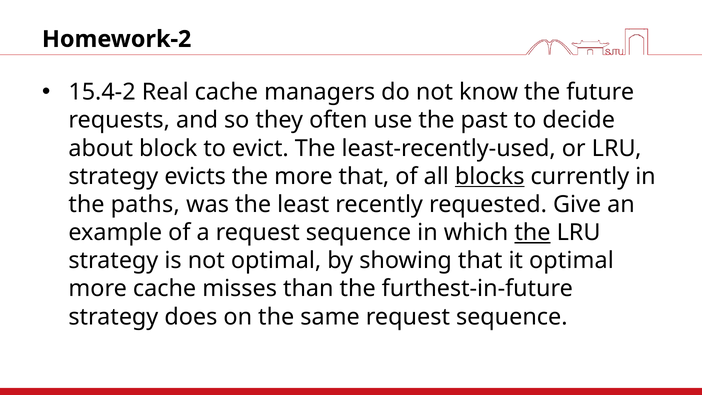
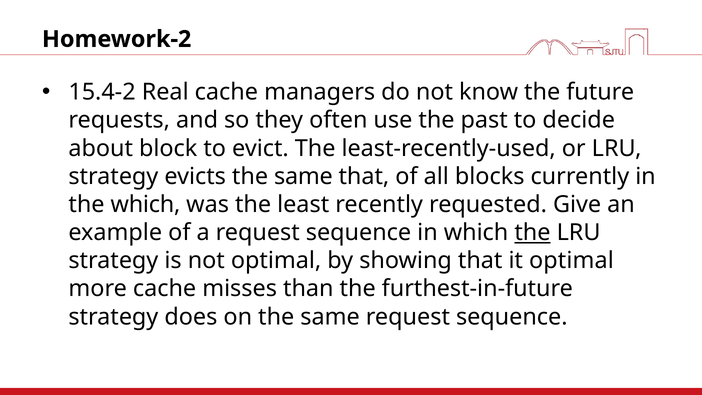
evicts the more: more -> same (303, 176)
blocks underline: present -> none (490, 176)
the paths: paths -> which (145, 204)
